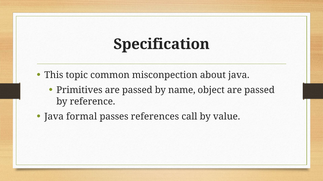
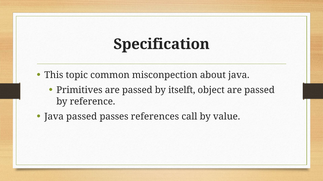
name: name -> itselft (182, 90)
Java formal: formal -> passed (82, 117)
